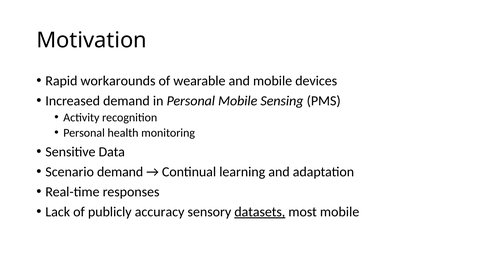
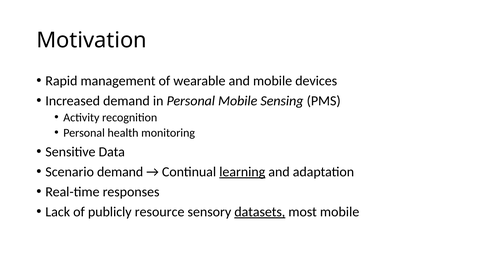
workarounds: workarounds -> management (118, 81)
learning underline: none -> present (242, 172)
accuracy: accuracy -> resource (160, 212)
